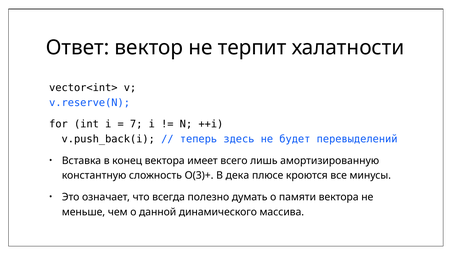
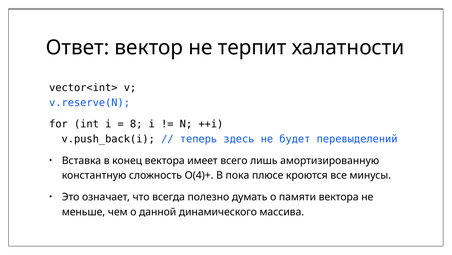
7: 7 -> 8 (136, 124)
O(3)+: O(3)+ -> O(4)+ (199, 175)
дека: дека -> пока (237, 175)
